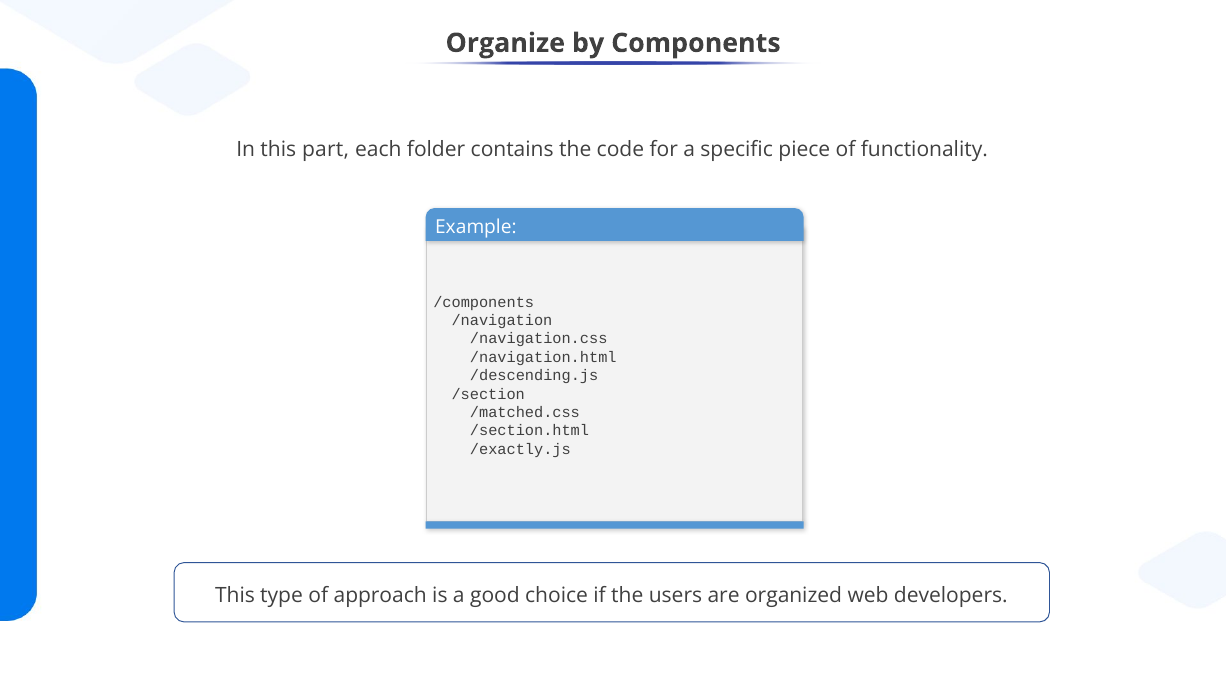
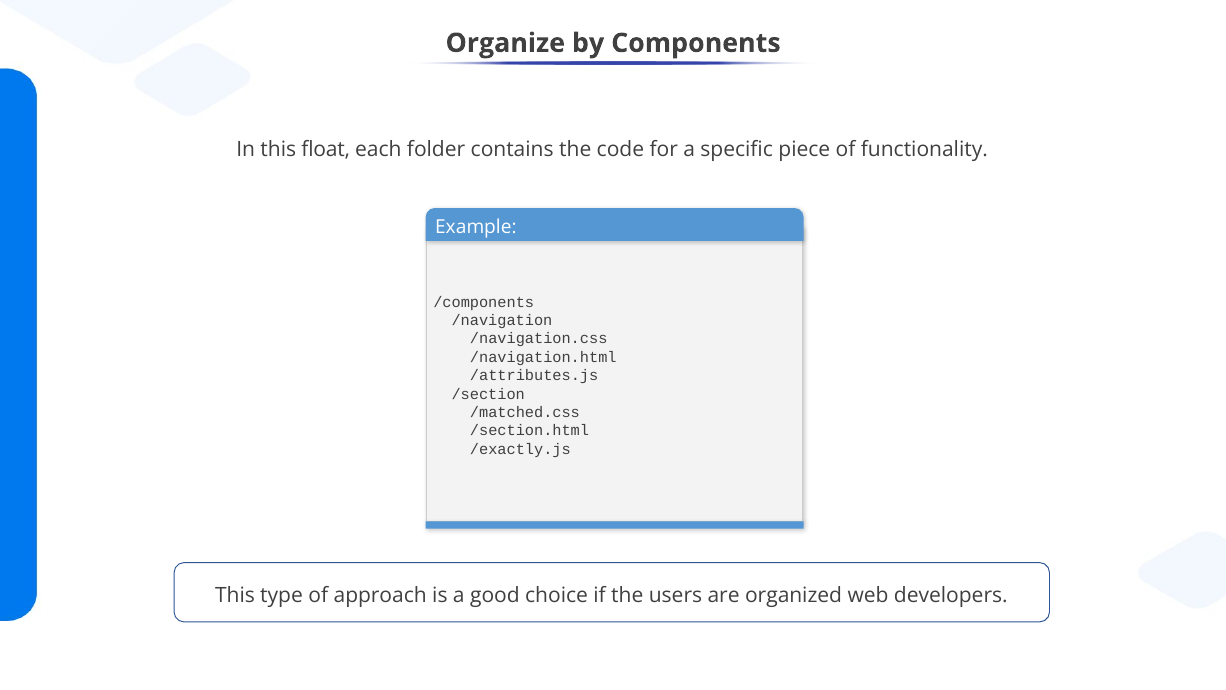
part: part -> float (326, 149)
/descending.js: /descending.js -> /attributes.js (534, 375)
